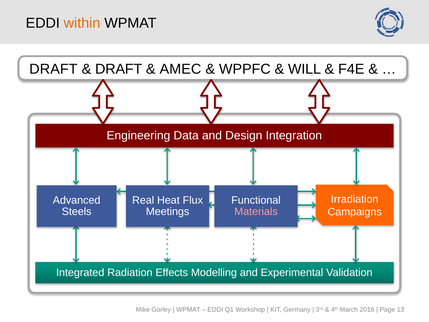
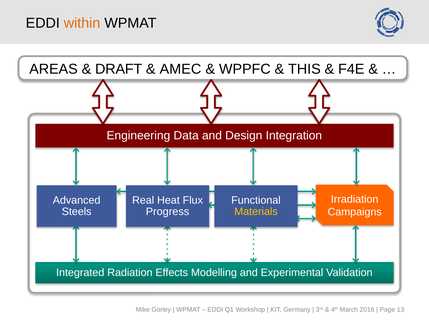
DRAFT: DRAFT -> AREAS (54, 69)
WILL: WILL -> THIS (304, 69)
Meetings: Meetings -> Progress (168, 212)
Materials colour: pink -> yellow (256, 212)
